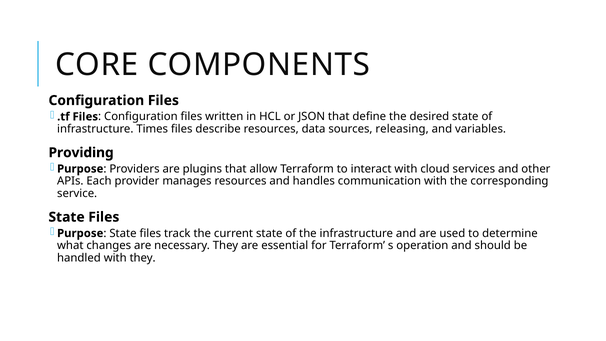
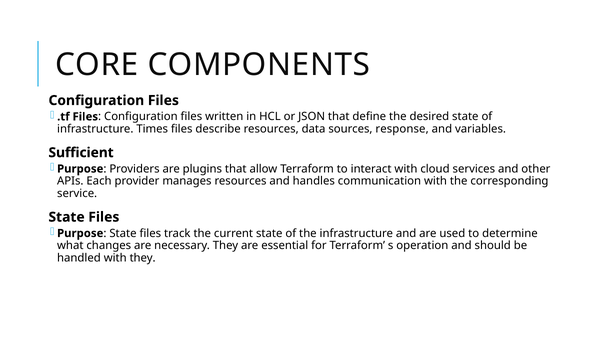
releasing: releasing -> response (402, 129)
Providing: Providing -> Sufficient (81, 153)
